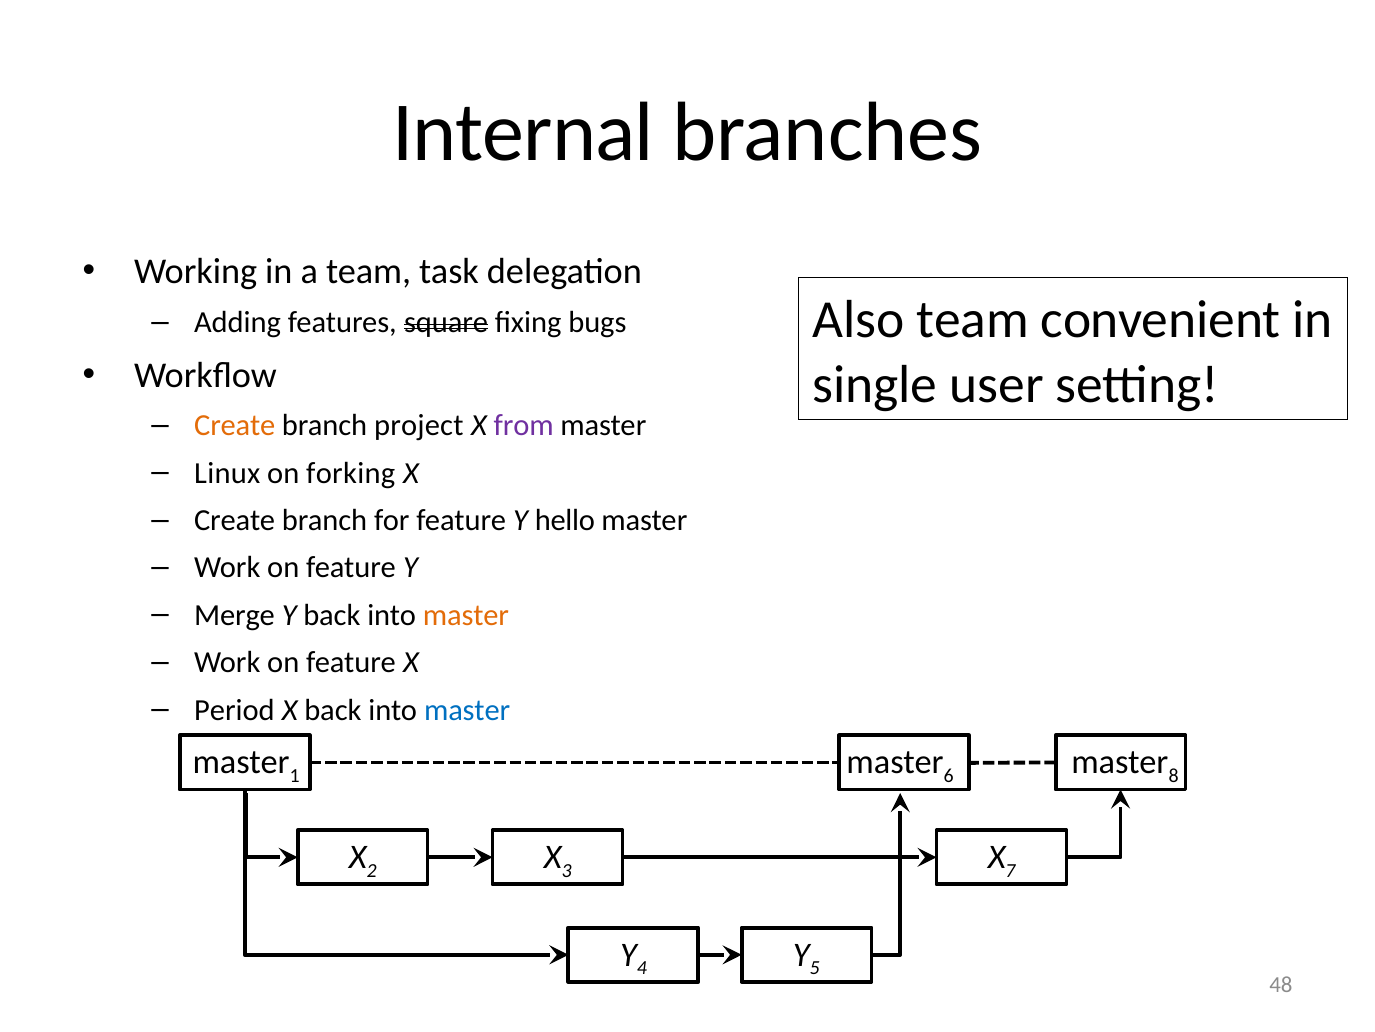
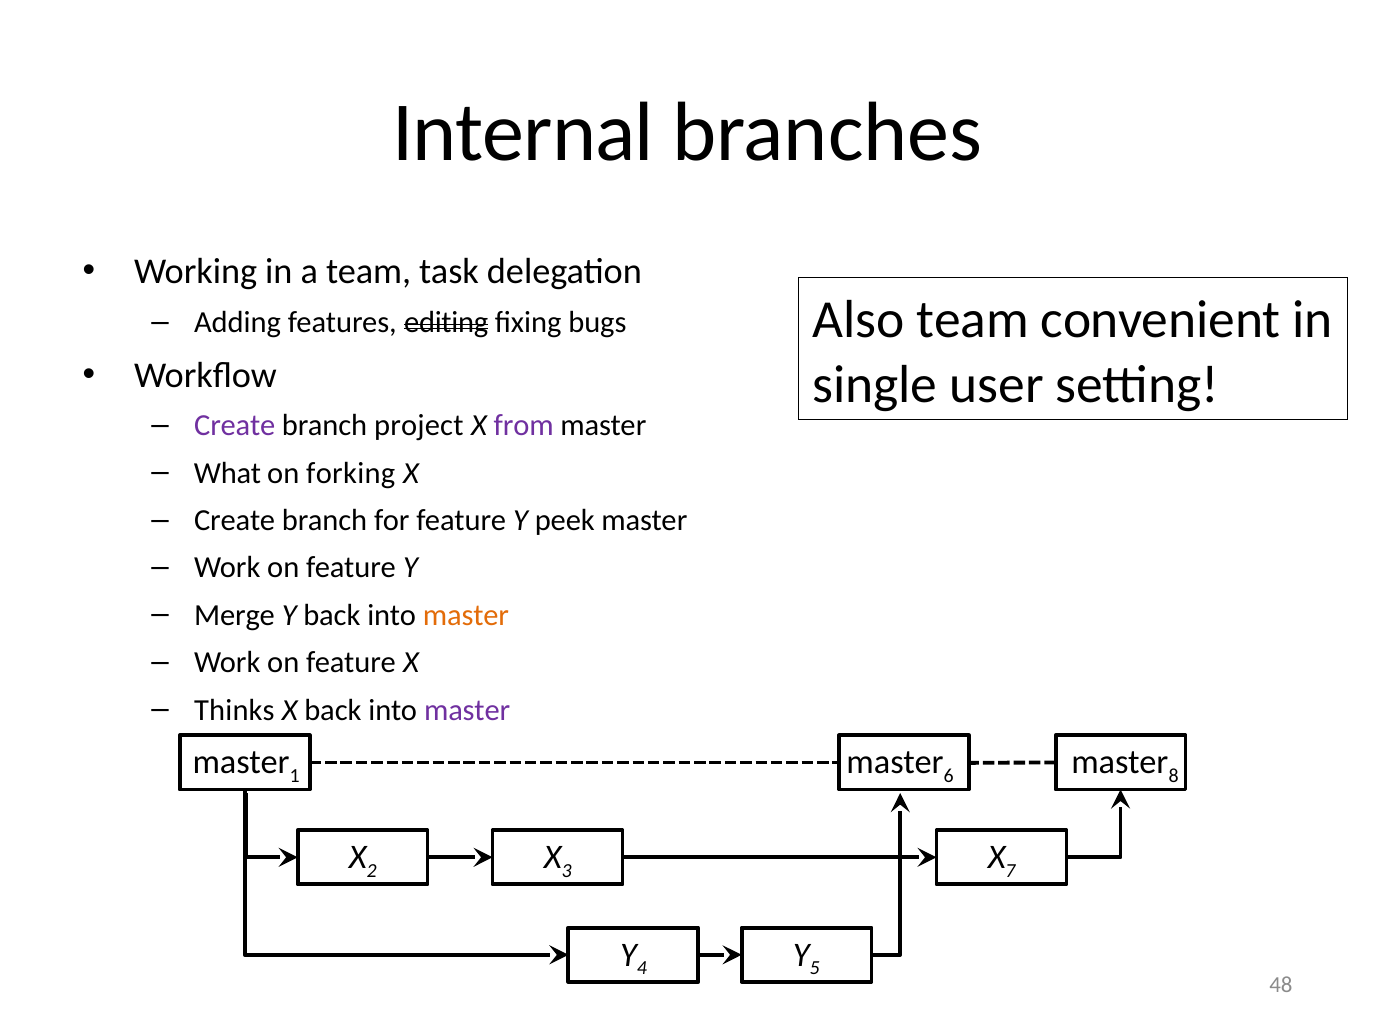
square: square -> editing (446, 322)
Create colour: orange -> purple (235, 425)
Linux: Linux -> What (228, 473)
hello: hello -> peek (565, 520)
Period: Period -> Thinks (234, 710)
master colour: blue -> purple (467, 710)
